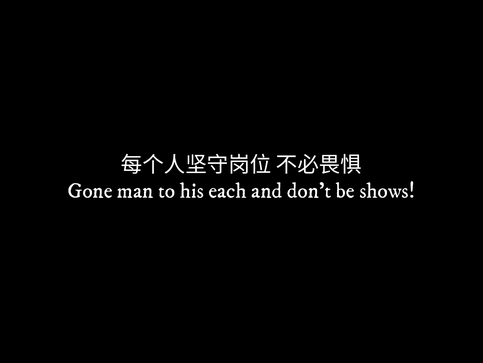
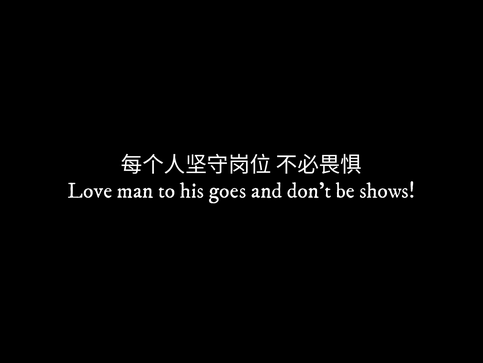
Gone: Gone -> Love (90, 190)
each: each -> goes (227, 190)
